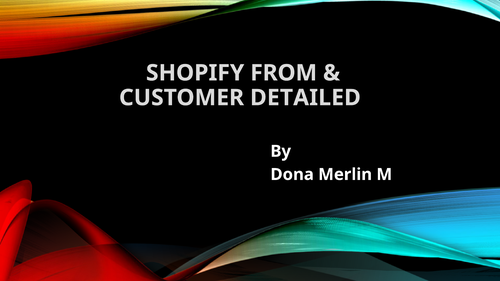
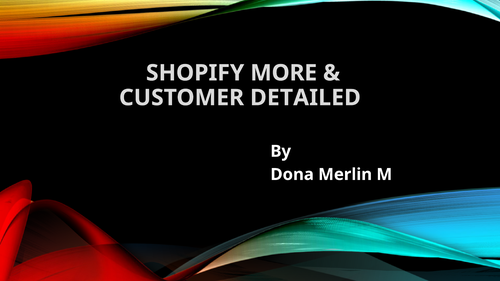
FROM: FROM -> MORE (284, 73)
